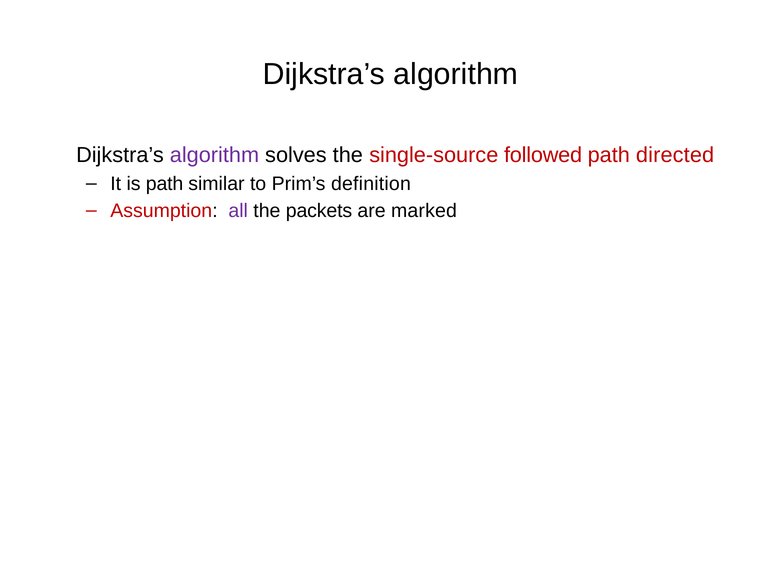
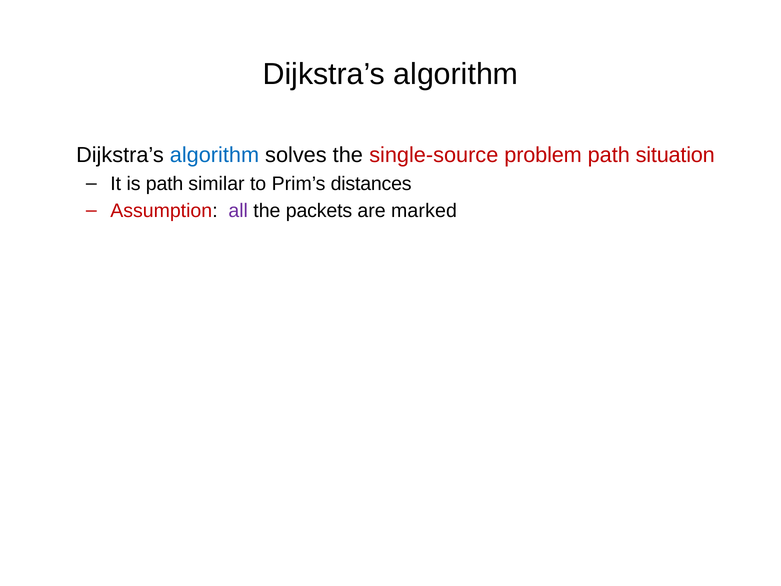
algorithm colour: purple -> blue (214, 155)
followed: followed -> problem (543, 155)
directed: directed -> situation (675, 155)
definition: definition -> distances (371, 184)
